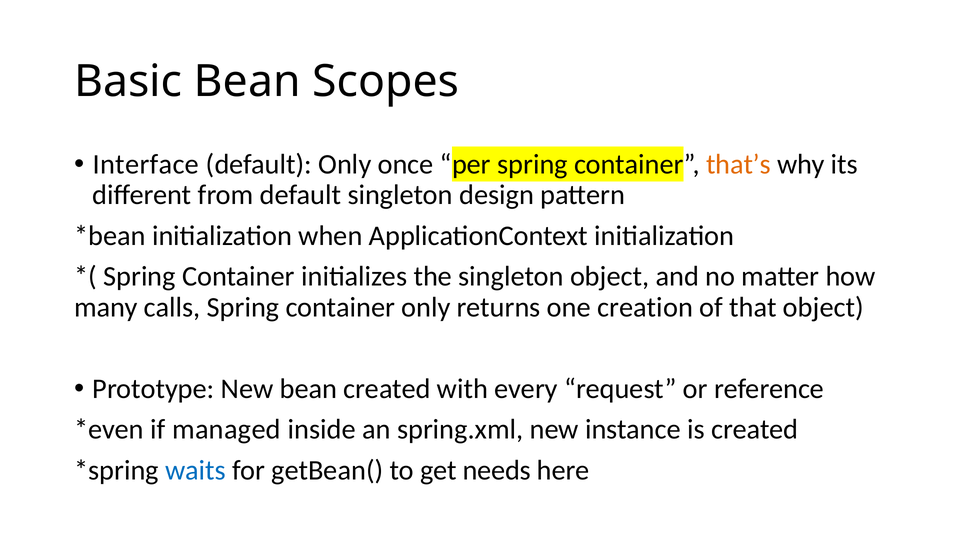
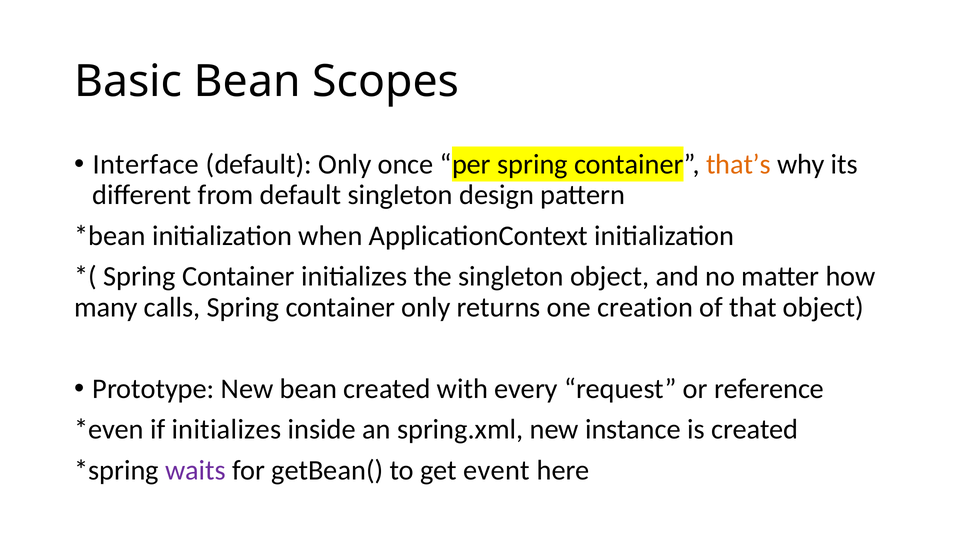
if managed: managed -> initializes (226, 430)
waits colour: blue -> purple (196, 471)
needs: needs -> event (497, 471)
